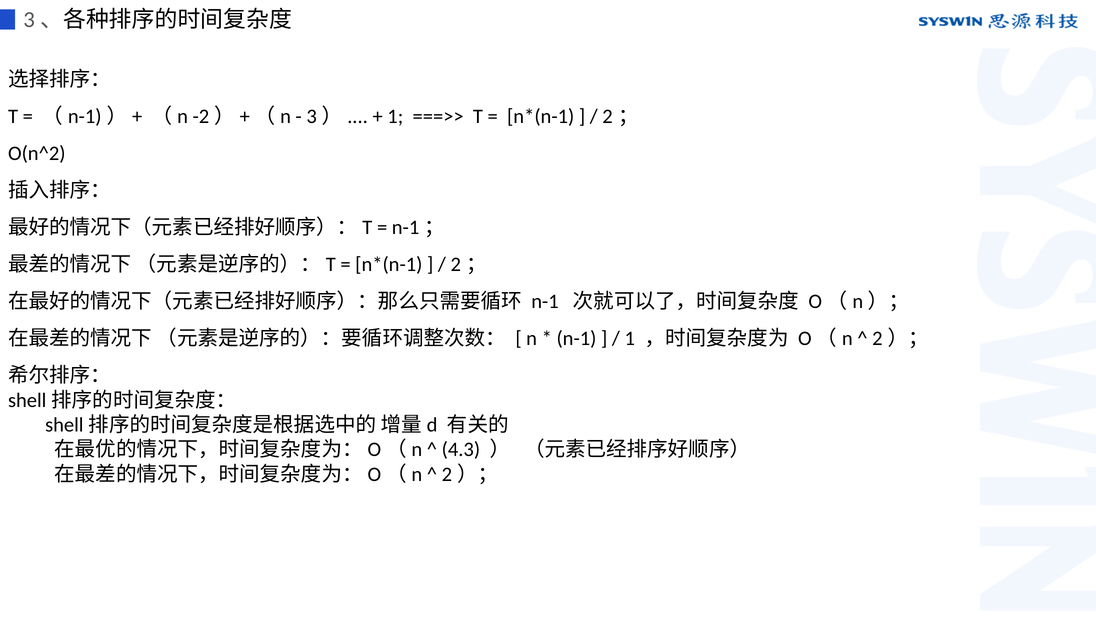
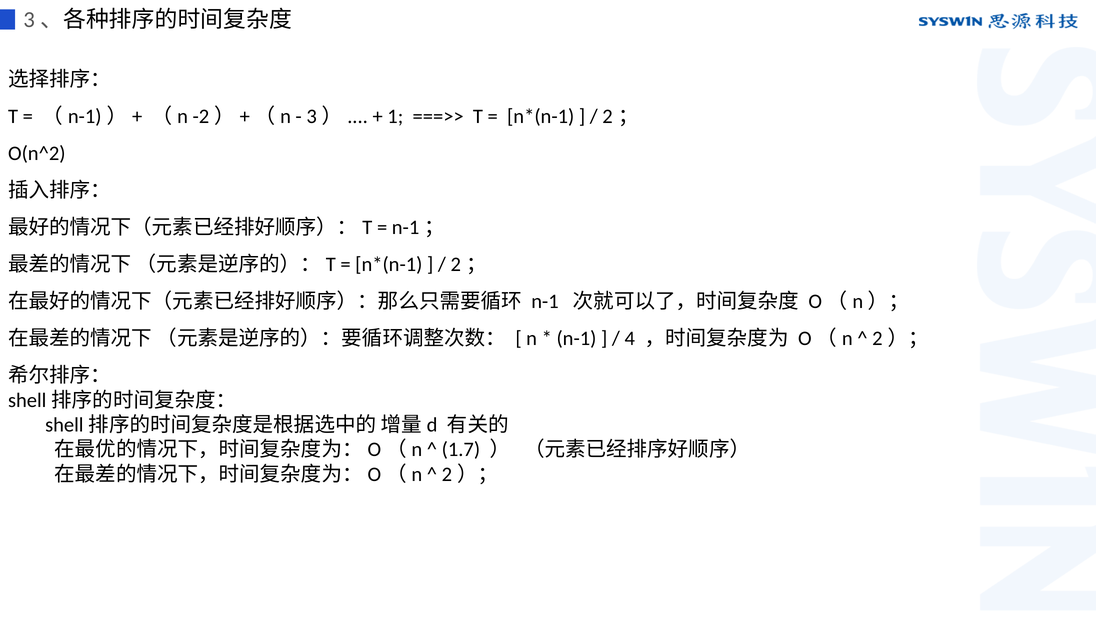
1: 1 -> 4 (630, 338)
4.3: 4.3 -> 1.7 (461, 449)
